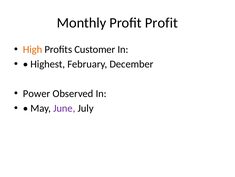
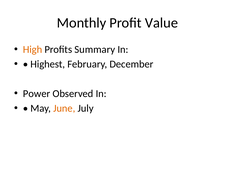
Profit Profit: Profit -> Value (161, 23)
Customer: Customer -> Summary (95, 49)
June colour: purple -> orange (64, 108)
